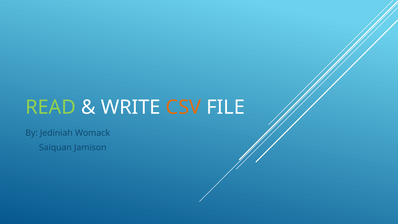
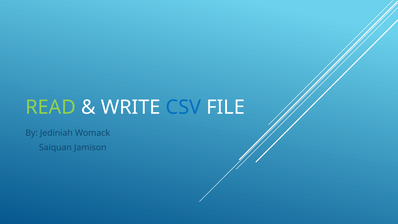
CSV colour: orange -> blue (183, 107)
